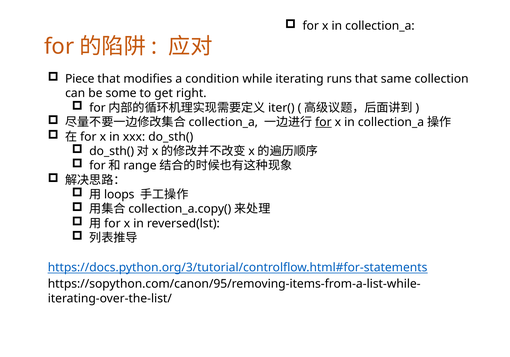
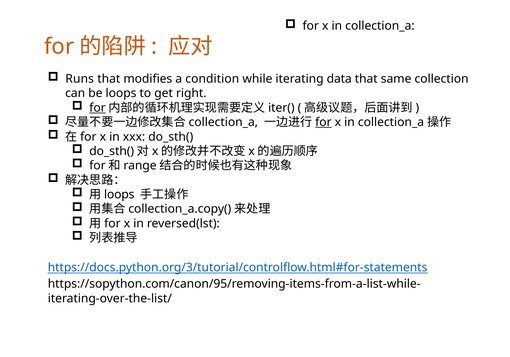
Piece: Piece -> Runs (80, 79)
runs: runs -> data (339, 79)
be some: some -> loops (121, 93)
for underline: none -> present (98, 108)
